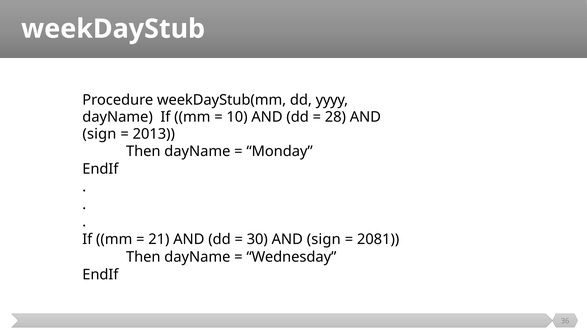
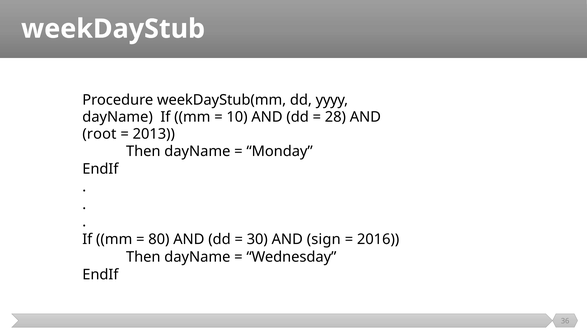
sign: sign -> root (99, 134)
21: 21 -> 80 (159, 239)
2081: 2081 -> 2016 (378, 239)
